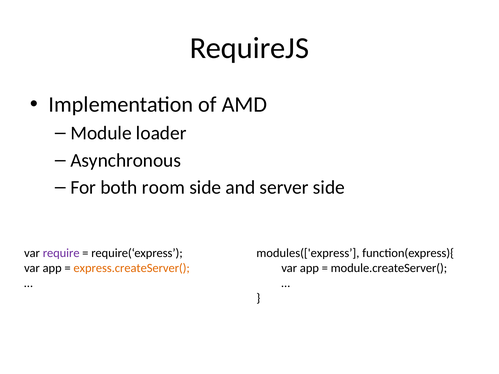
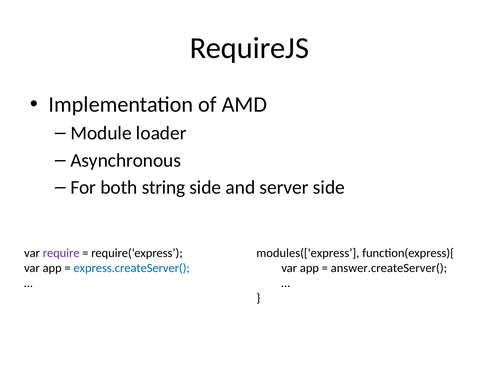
room: room -> string (163, 188)
express.createServer( colour: orange -> blue (132, 268)
module.createServer(: module.createServer( -> answer.createServer( (389, 268)
